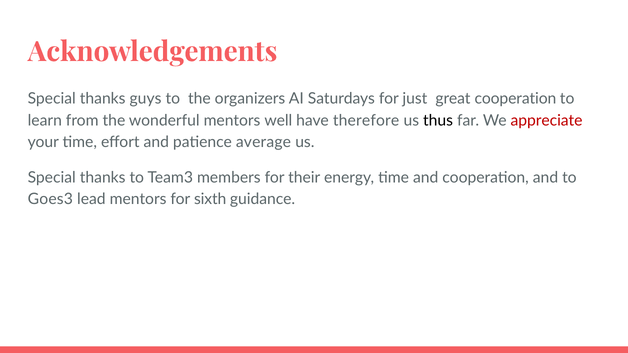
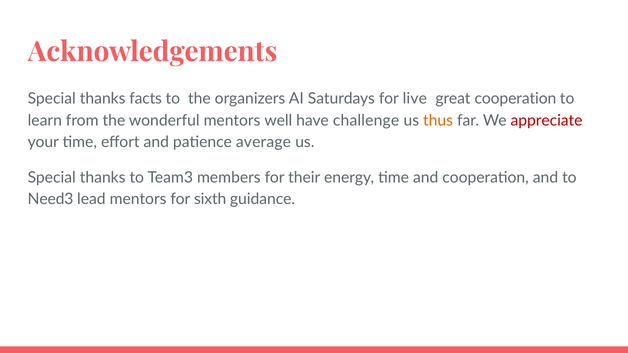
guys: guys -> facts (146, 99)
just: just -> live (415, 99)
therefore: therefore -> challenge (366, 120)
thus colour: black -> orange (438, 120)
Goes3: Goes3 -> Need3 (50, 199)
